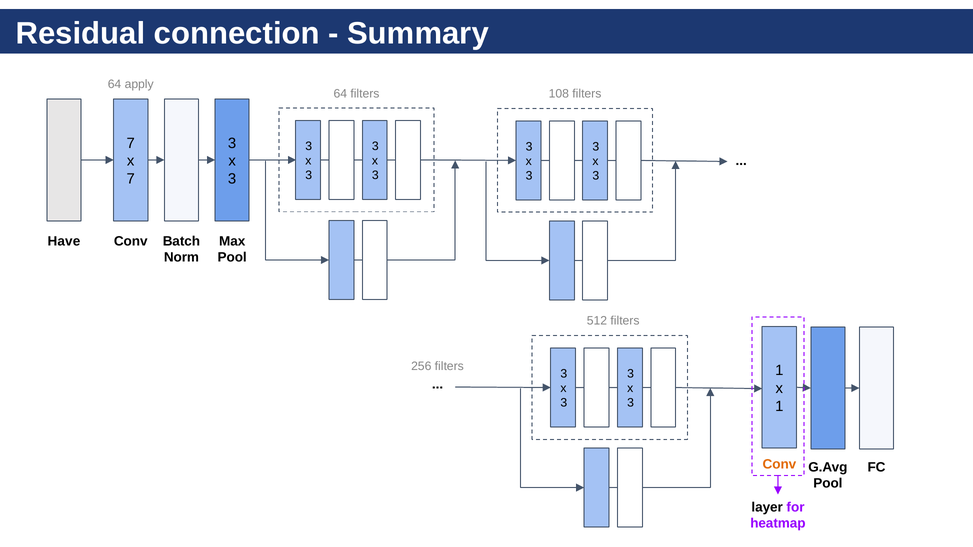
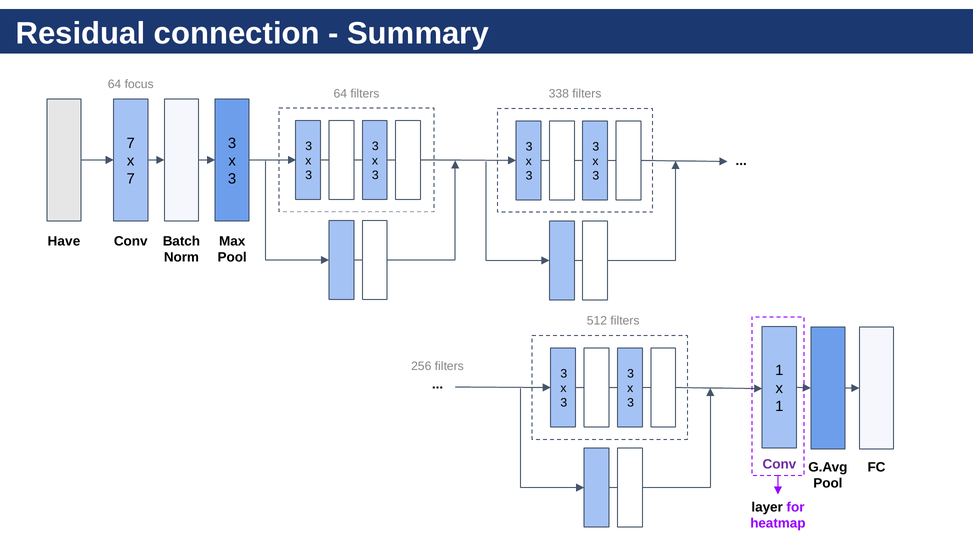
apply: apply -> focus (139, 84)
108: 108 -> 338 (559, 94)
Conv colour: orange -> purple (779, 465)
